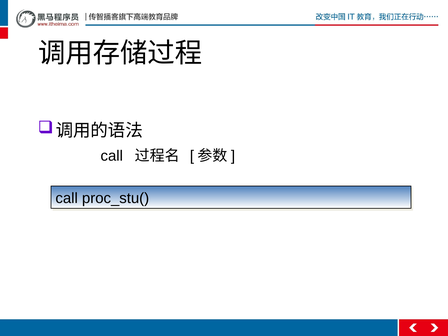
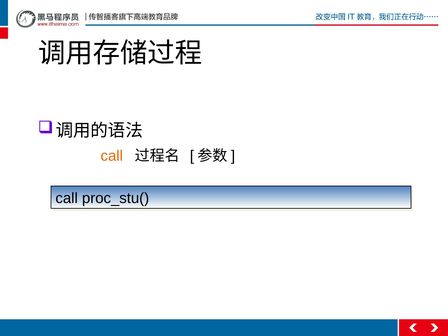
call colour: black -> orange (112, 156)
